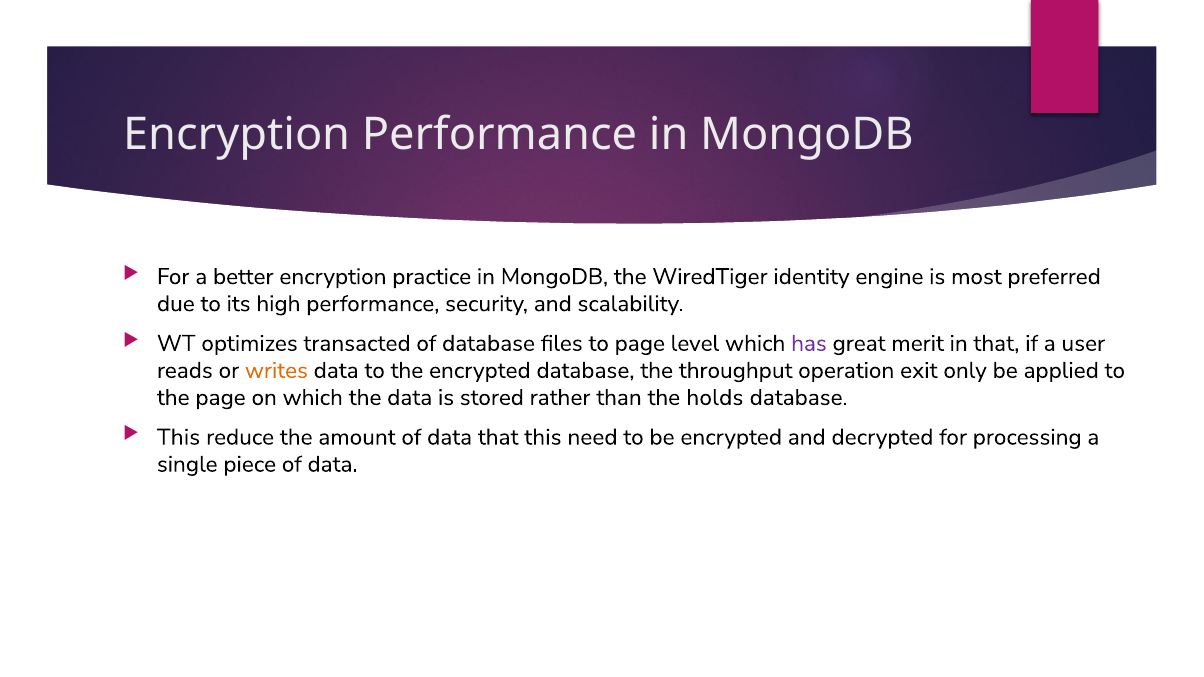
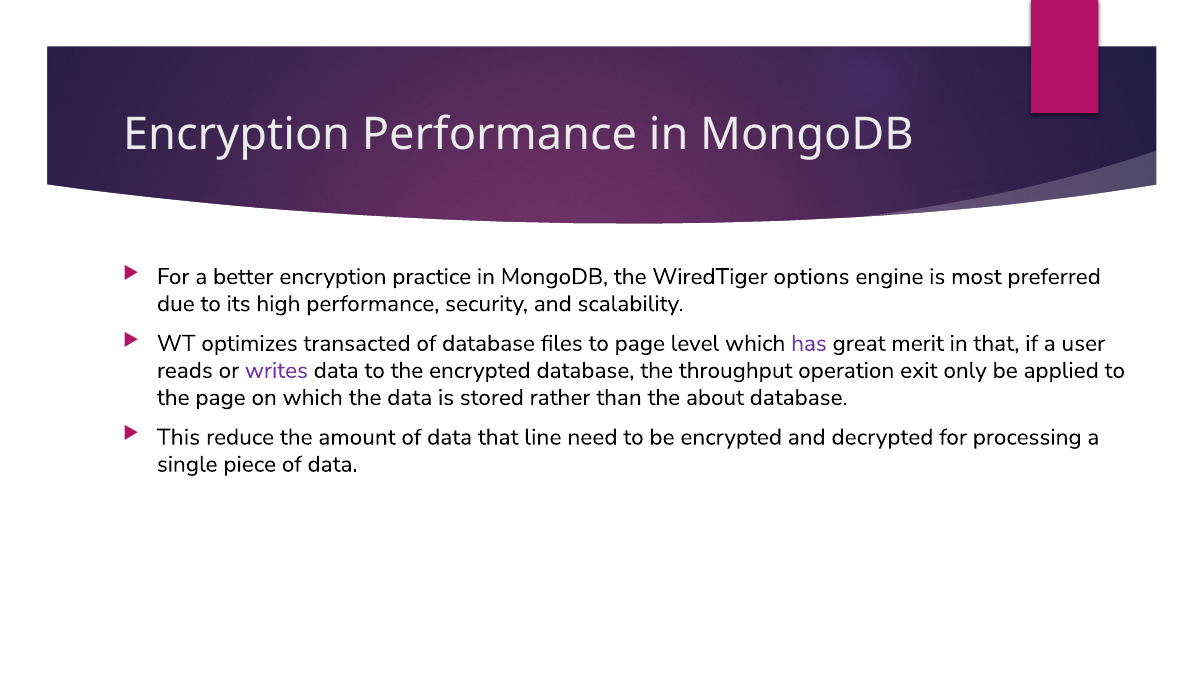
identity: identity -> options (811, 277)
writes colour: orange -> purple (276, 371)
holds: holds -> about (715, 398)
that this: this -> line (543, 437)
